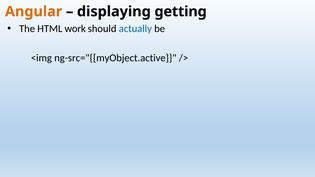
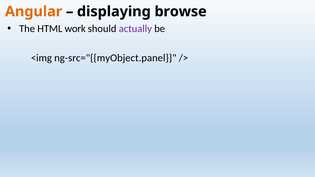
getting: getting -> browse (181, 12)
actually colour: blue -> purple (135, 29)
ng-src="{{myObject.active: ng-src="{{myObject.active -> ng-src="{{myObject.panel (115, 58)
